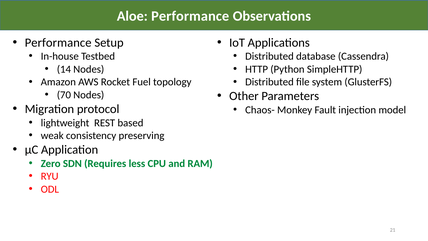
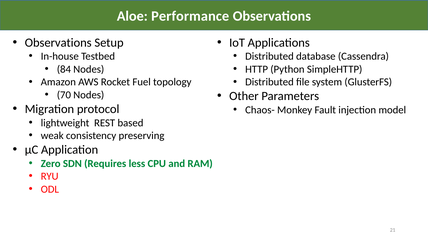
Performance: Performance -> Observations (58, 43)
14: 14 -> 84 (64, 69)
